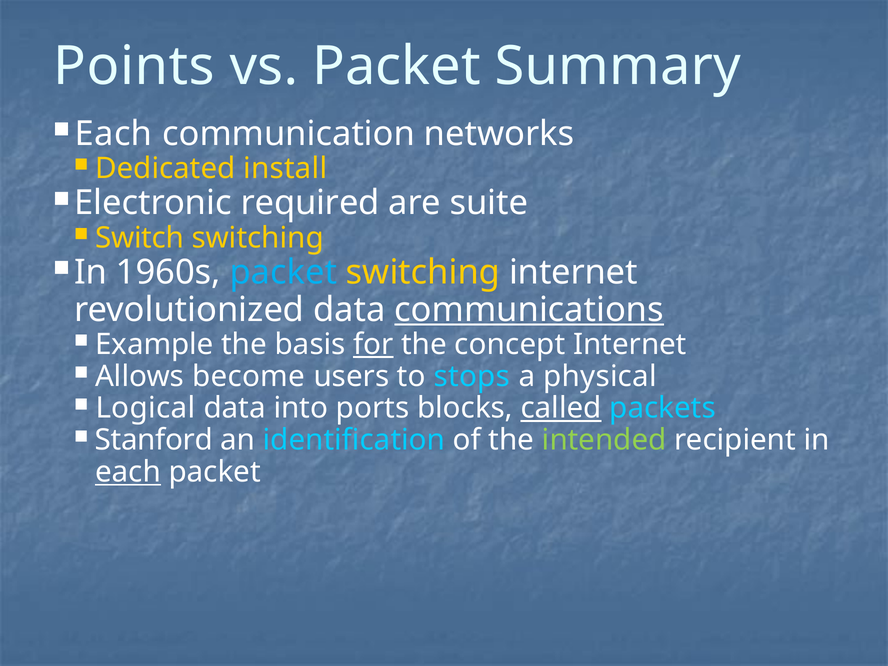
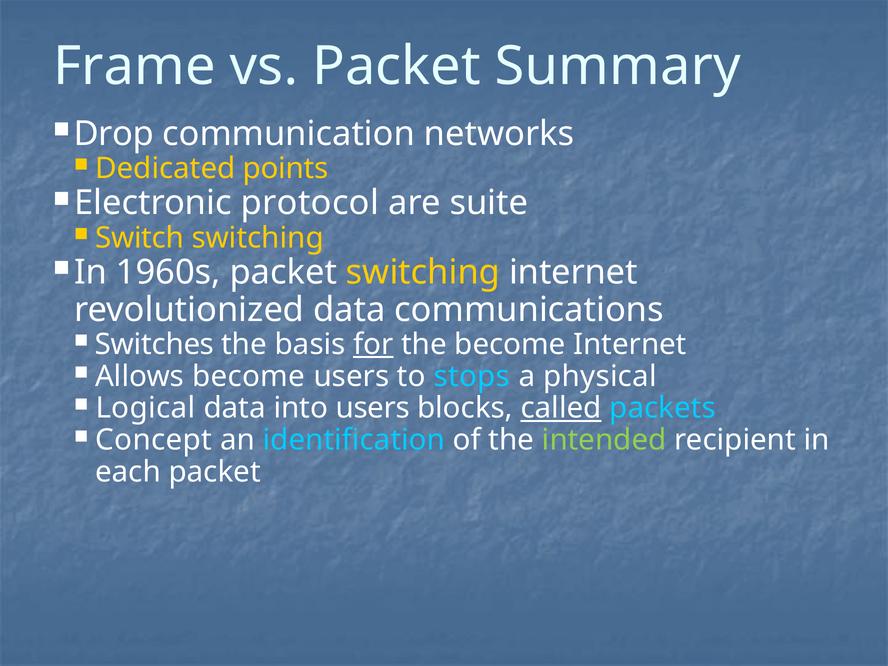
Points: Points -> Frame (134, 67)
Each: Each -> Drop (114, 134)
install: install -> points (285, 168)
required: required -> protocol (310, 203)
packet colour: light blue -> white (283, 272)
communications underline: present -> none (529, 310)
Example: Example -> Switches (155, 344)
the concept: concept -> become (510, 344)
into ports: ports -> users (373, 408)
Stanford: Stanford -> Concept (154, 440)
each underline: present -> none (128, 472)
